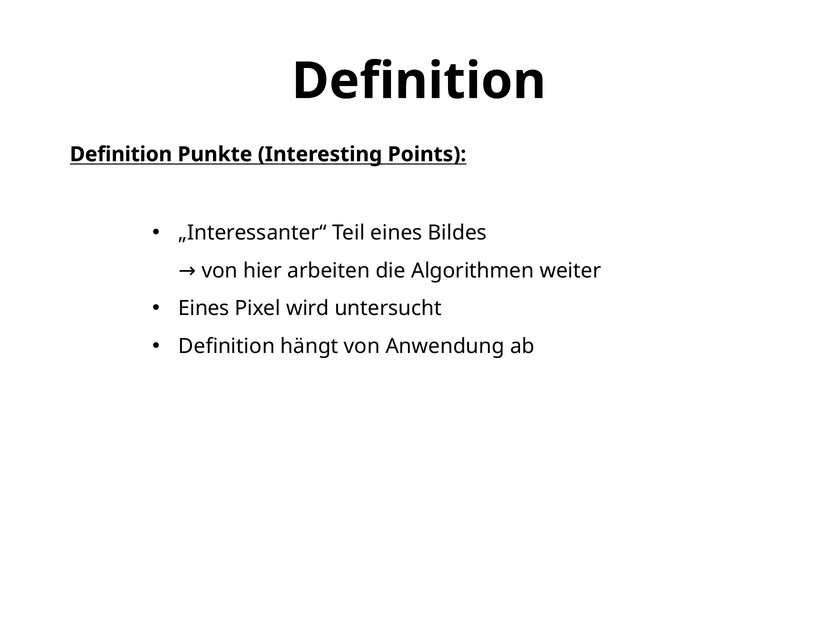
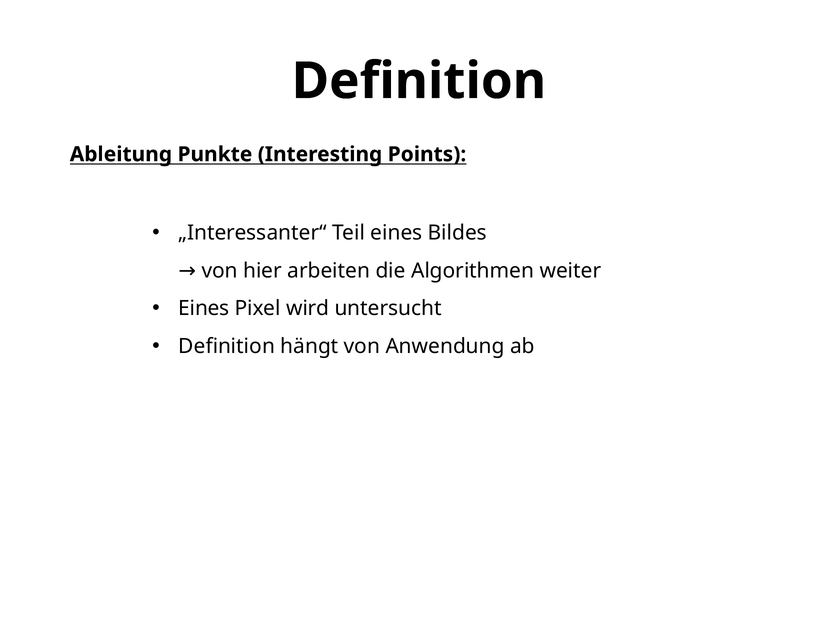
Definition: Definition -> Ableitung (121, 154)
